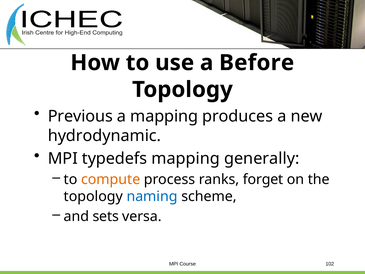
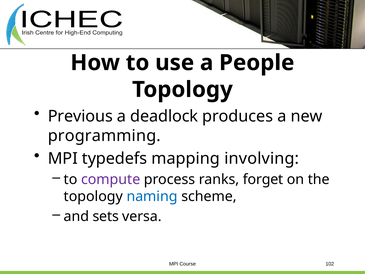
Before: Before -> People (257, 63)
a mapping: mapping -> deadlock (164, 116)
hydrodynamic: hydrodynamic -> programming (104, 136)
generally: generally -> involving (262, 158)
compute colour: orange -> purple (111, 179)
